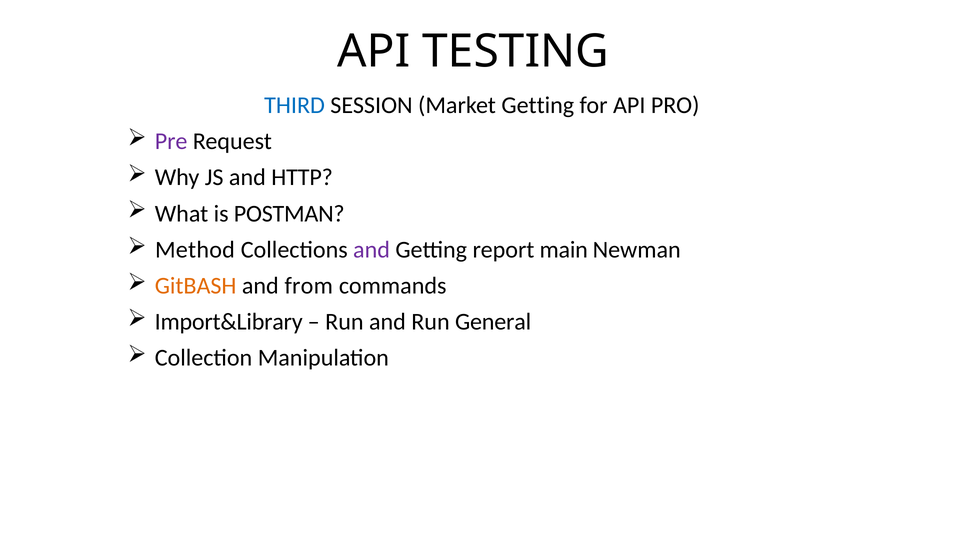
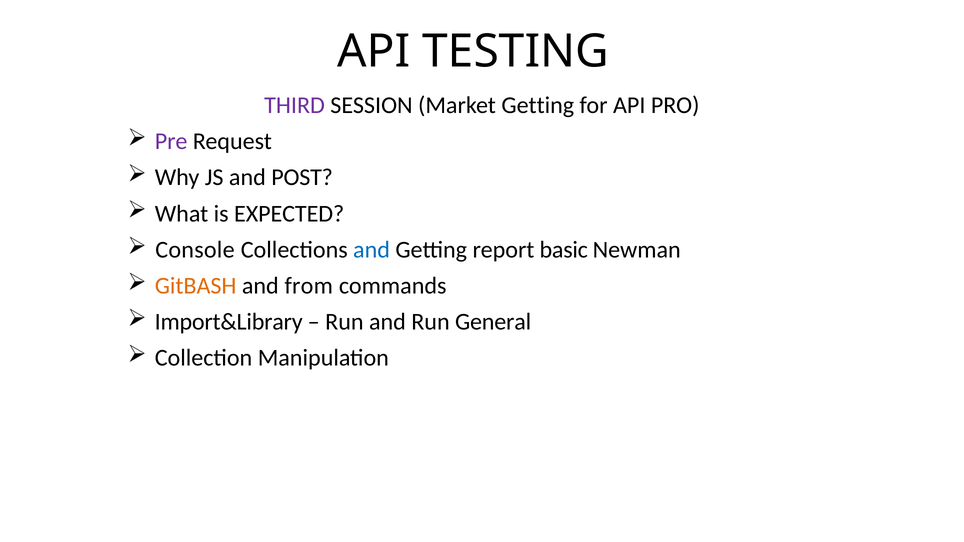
THIRD colour: blue -> purple (295, 105)
HTTP: HTTP -> POST (302, 178)
POSTMAN: POSTMAN -> EXPECTED (289, 214)
Method: Method -> Console (195, 250)
and colour: purple -> blue (372, 250)
main: main -> basic (564, 250)
